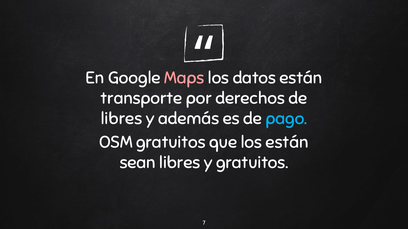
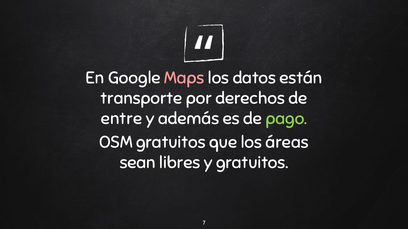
libres: libres -> entre (121, 119)
pago colour: light blue -> light green (286, 119)
los están: están -> áreas (287, 143)
